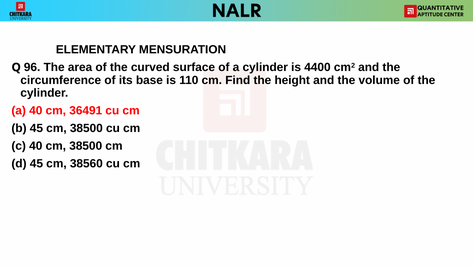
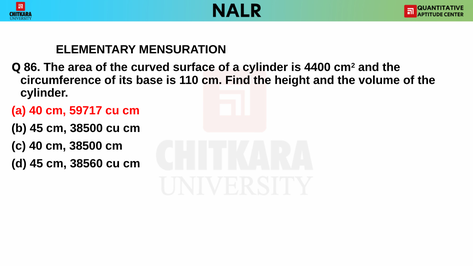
96: 96 -> 86 (32, 67)
36491: 36491 -> 59717 (86, 111)
